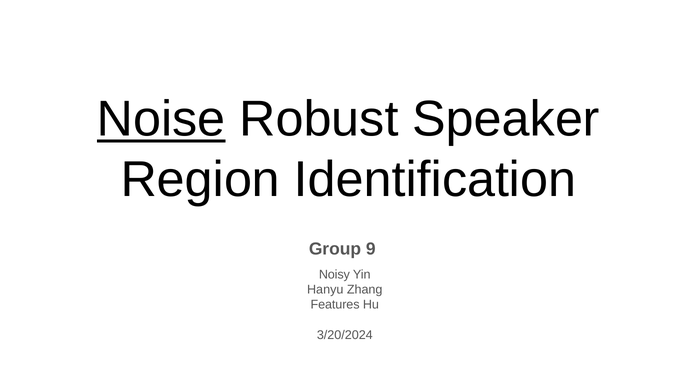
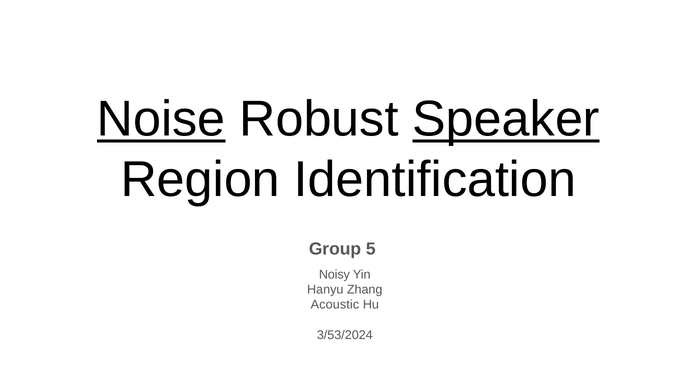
Speaker underline: none -> present (506, 119)
9: 9 -> 5 (371, 249)
Features: Features -> Acoustic (335, 305)
3/20/2024: 3/20/2024 -> 3/53/2024 (345, 335)
